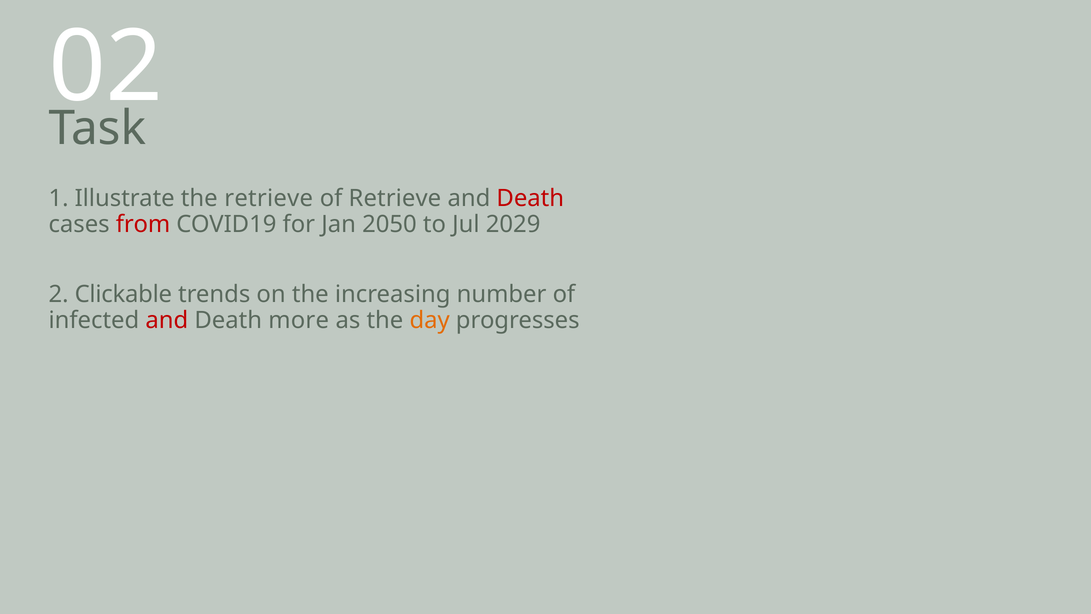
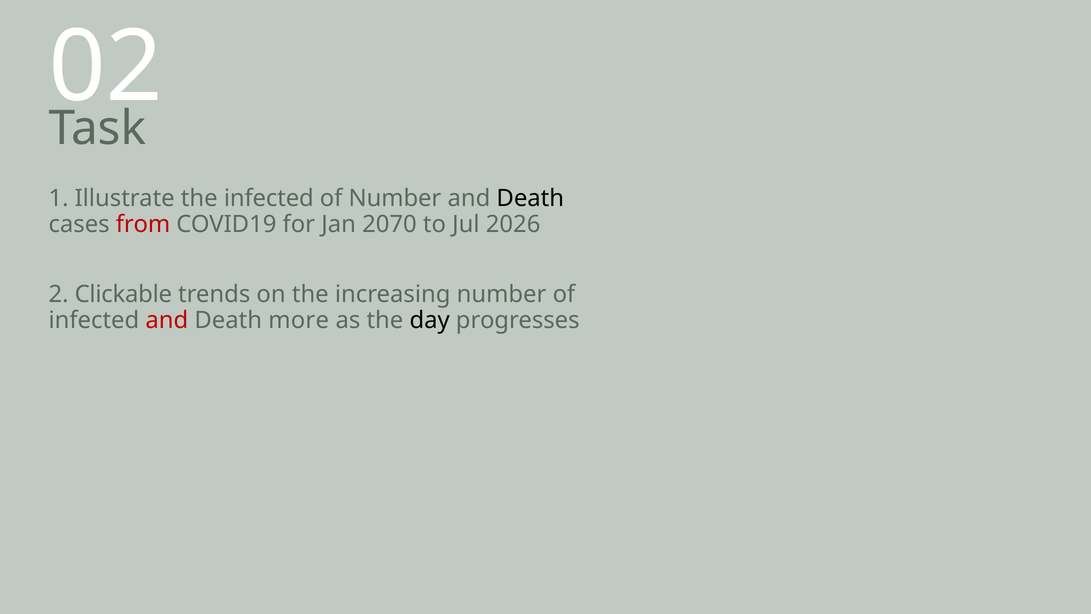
the retrieve: retrieve -> infected (269, 198)
of Retrieve: Retrieve -> Number (395, 198)
Death colour: red -> black (530, 198)
2050: 2050 -> 2070 (389, 224)
2029: 2029 -> 2026 (513, 224)
day colour: orange -> black (430, 320)
